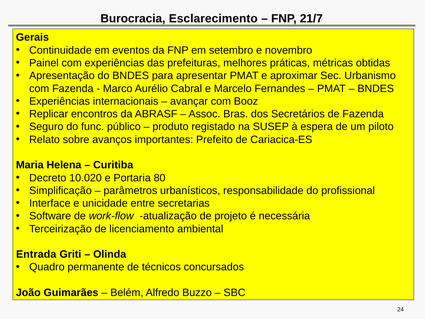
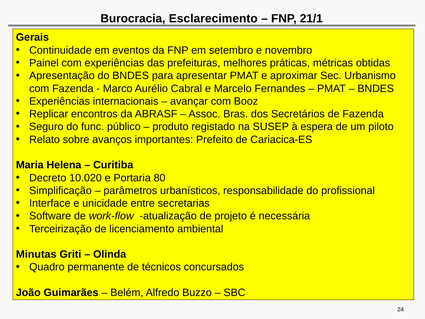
21/7: 21/7 -> 21/1 (311, 18)
Entrada: Entrada -> Minutas (36, 254)
